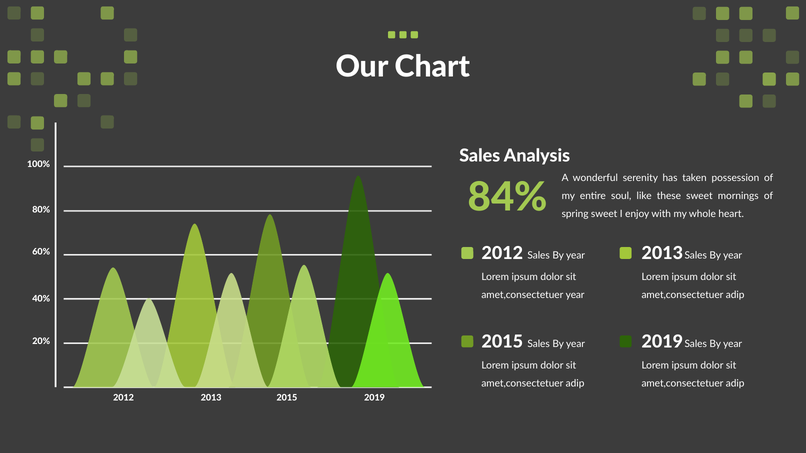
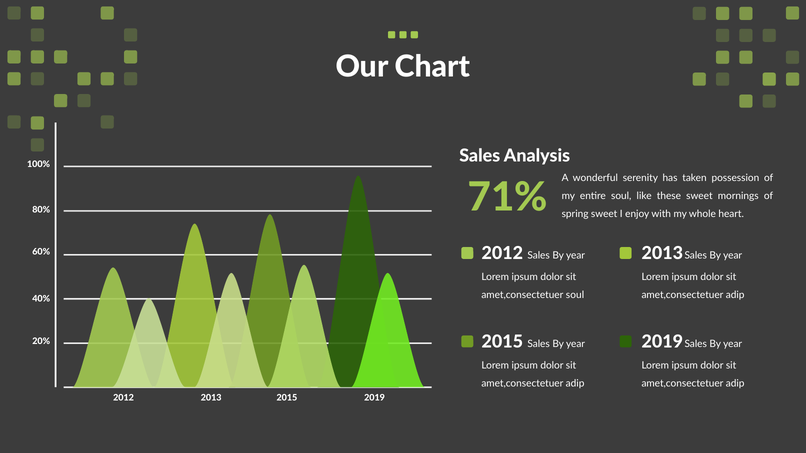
84%: 84% -> 71% (508, 198)
amet,consectetuer year: year -> soul (575, 295)
